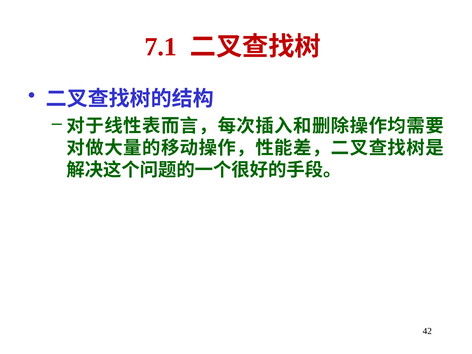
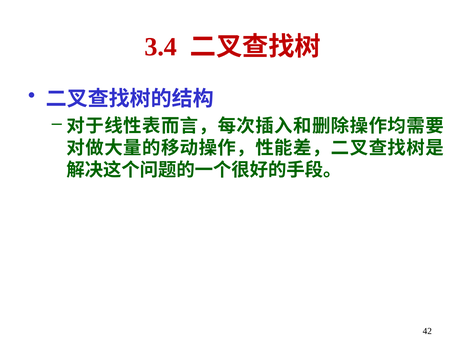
7.1: 7.1 -> 3.4 (161, 47)
